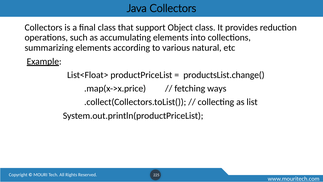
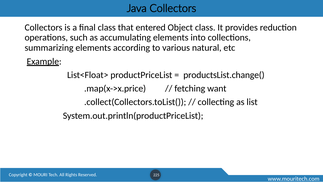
support: support -> entered (151, 27)
ways: ways -> want (217, 88)
